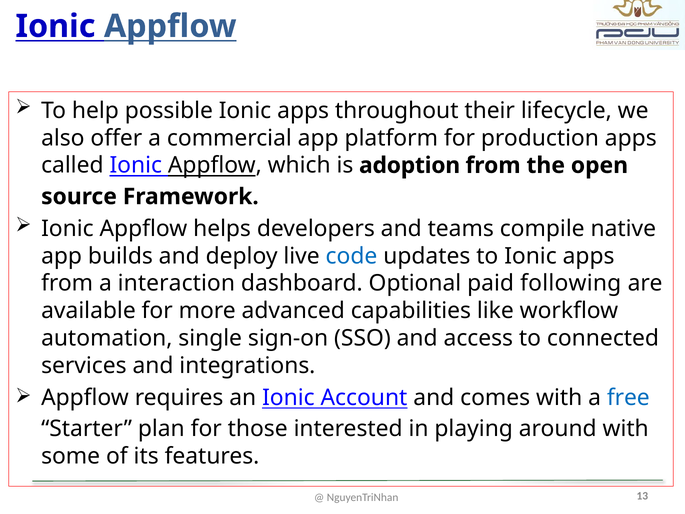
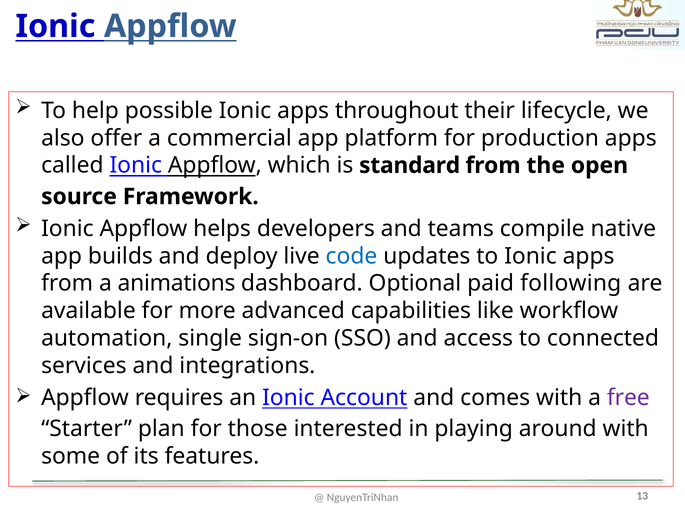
adoption: adoption -> standard (410, 165)
interaction: interaction -> animations (177, 283)
free colour: blue -> purple (628, 397)
